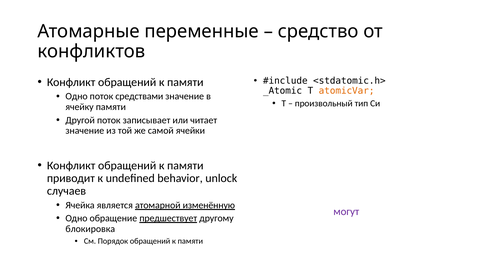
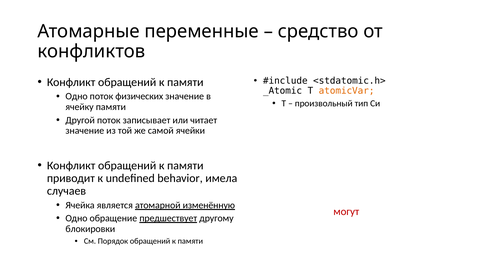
средствами: средствами -> физических (139, 96)
unlock: unlock -> имела (221, 178)
могут colour: purple -> red (346, 211)
блокировка: блокировка -> блокировки (90, 229)
